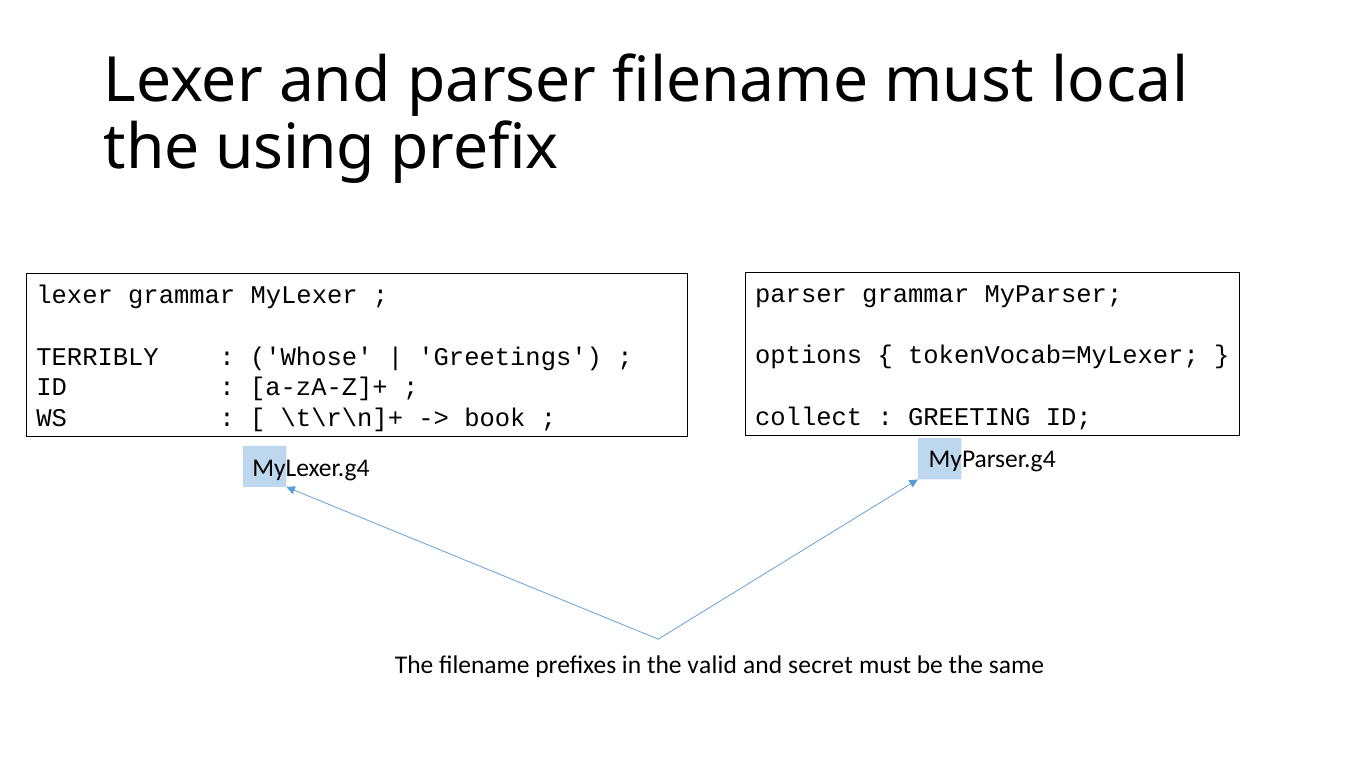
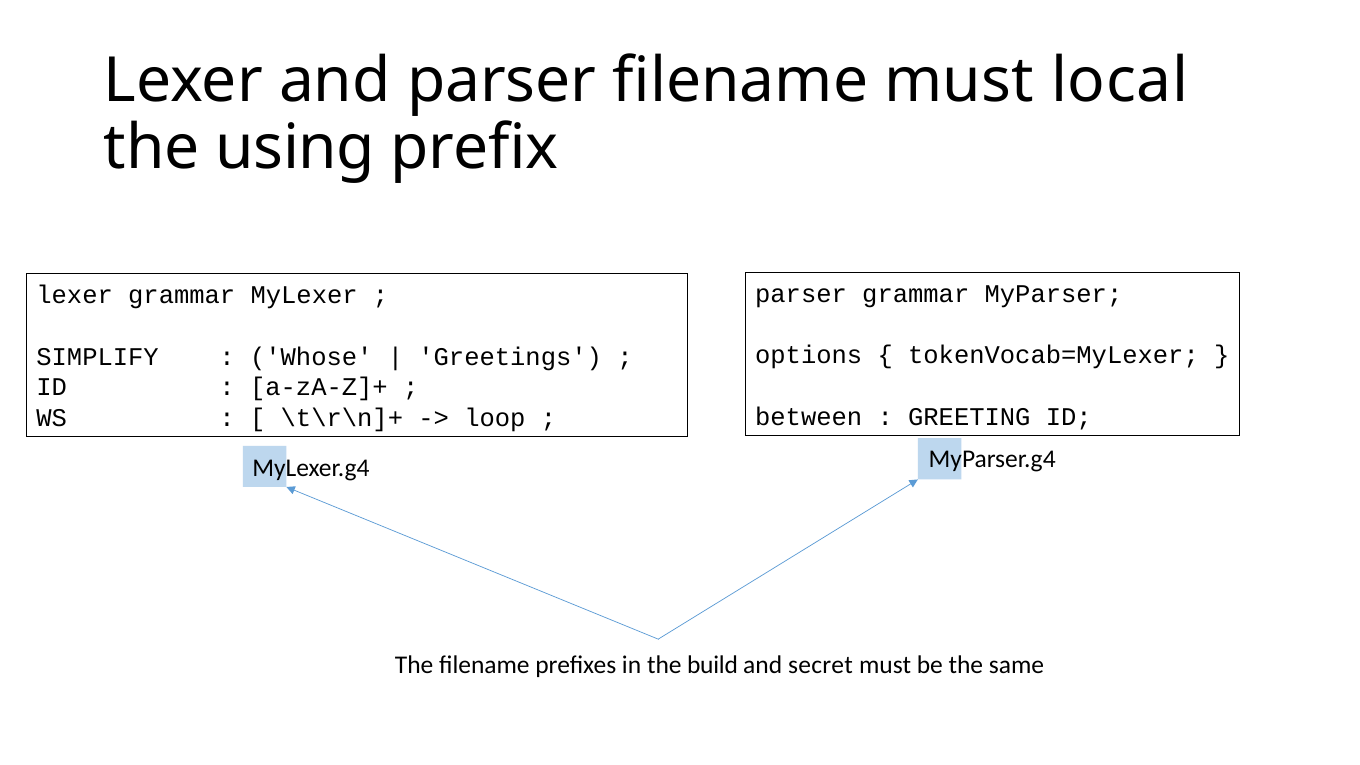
TERRIBLY: TERRIBLY -> SIMPLIFY (98, 357)
collect: collect -> between (809, 417)
book: book -> loop (495, 418)
valid: valid -> build (712, 665)
